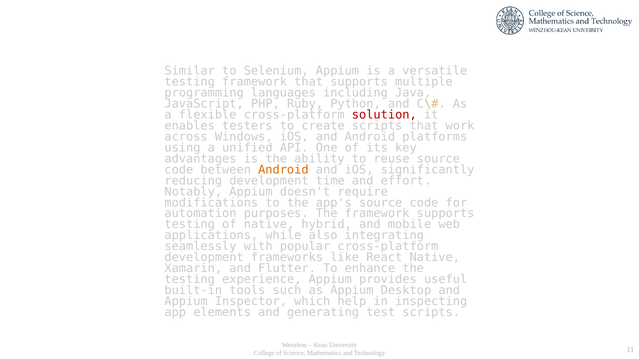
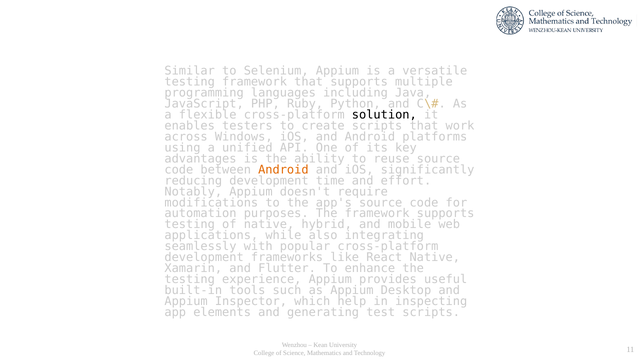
solution colour: red -> black (384, 115)
